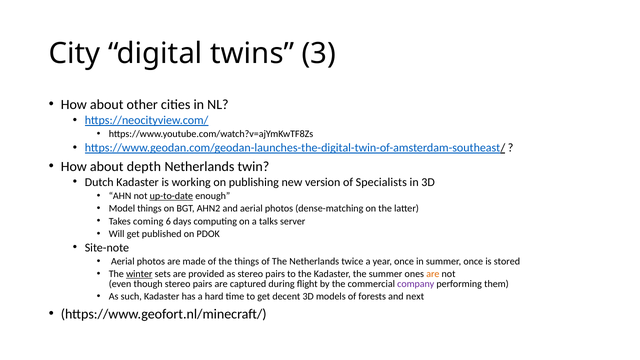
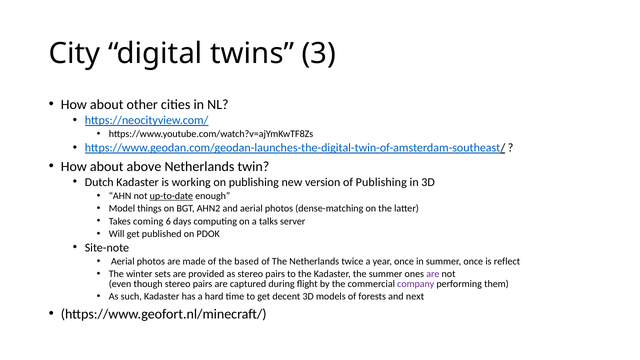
depth: depth -> above (144, 166)
of Specialists: Specialists -> Publishing (381, 182)
the things: things -> based (247, 261)
stored: stored -> reflect (507, 261)
winter underline: present -> none (139, 274)
are colour: orange -> purple (433, 274)
